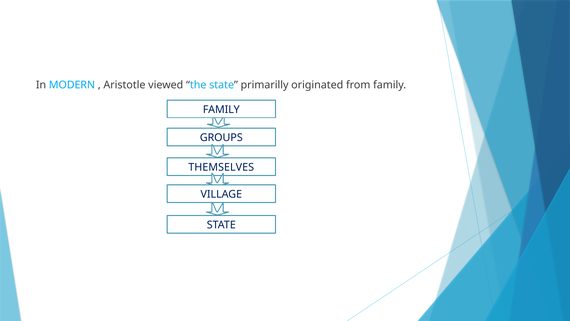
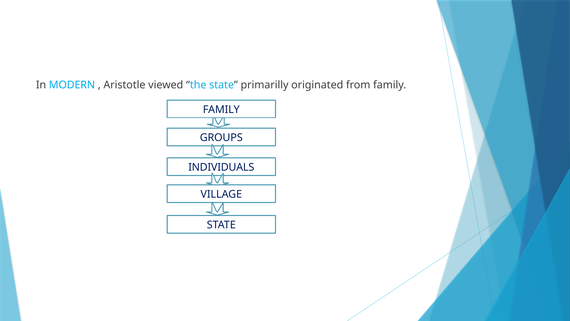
THEMSELVES: THEMSELVES -> INDIVIDUALS (221, 167)
